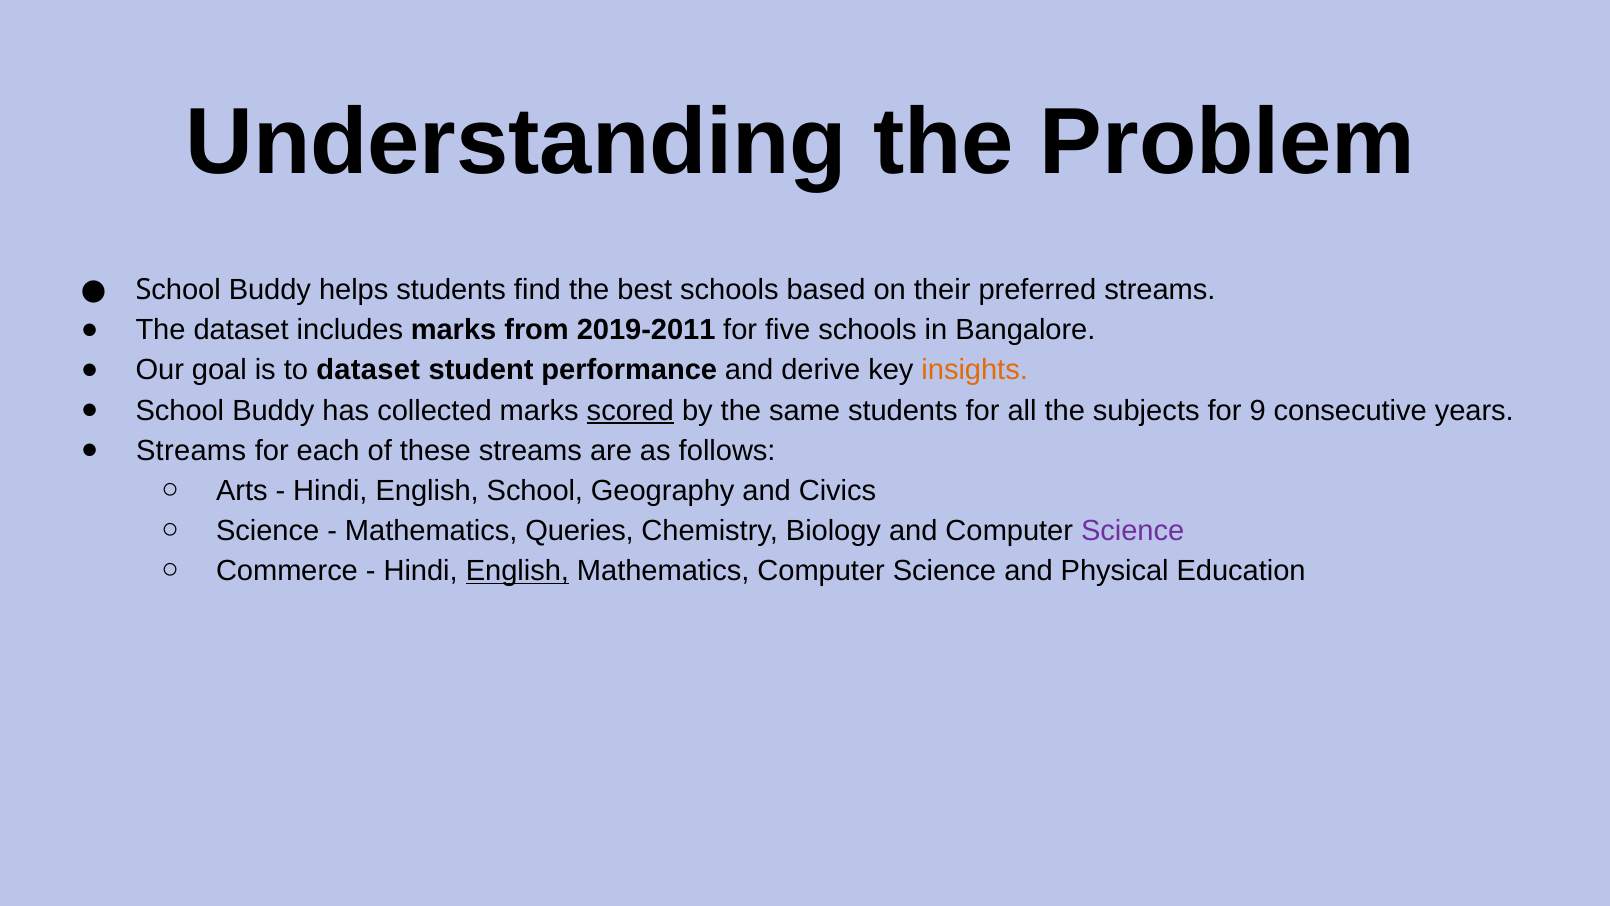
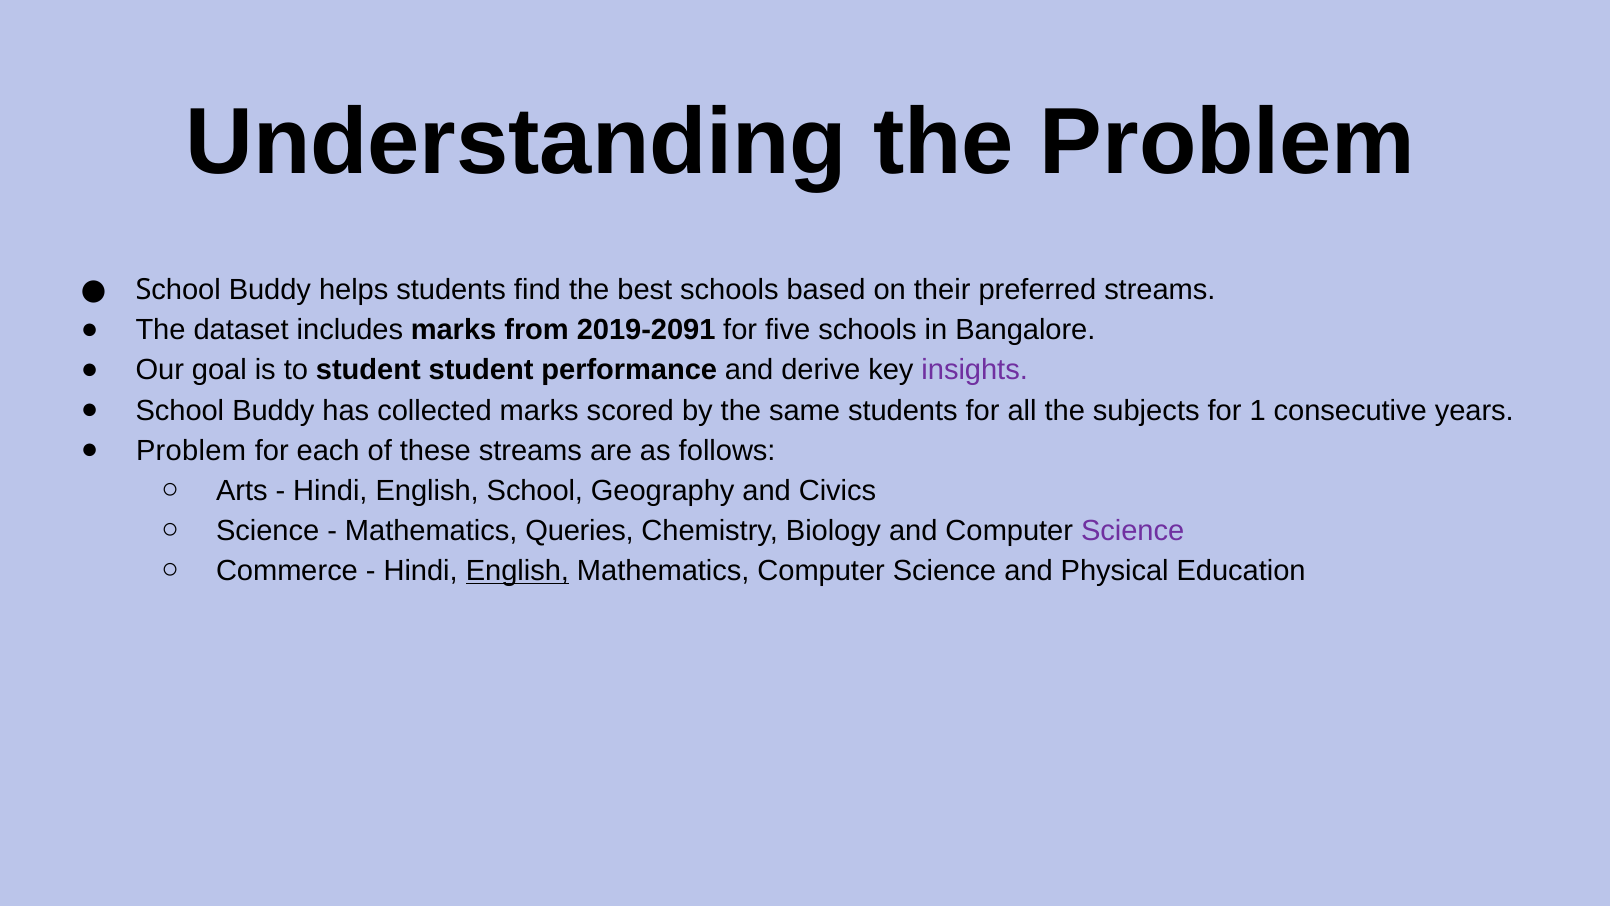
2019-2011: 2019-2011 -> 2019-2091 (646, 330)
to dataset: dataset -> student (368, 370)
insights colour: orange -> purple (975, 370)
scored underline: present -> none (630, 410)
9: 9 -> 1 (1258, 410)
Streams: Streams -> Problem (191, 450)
